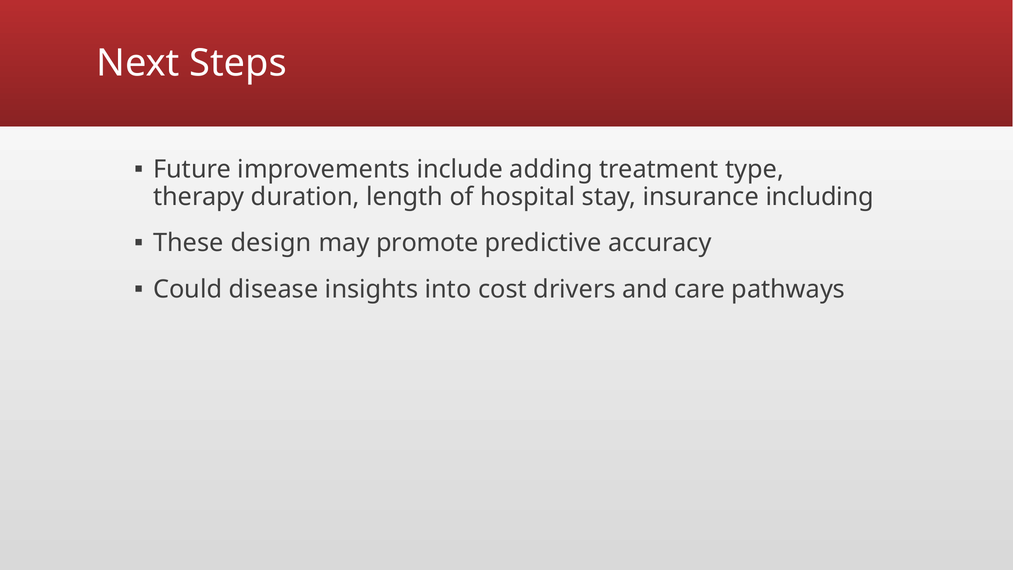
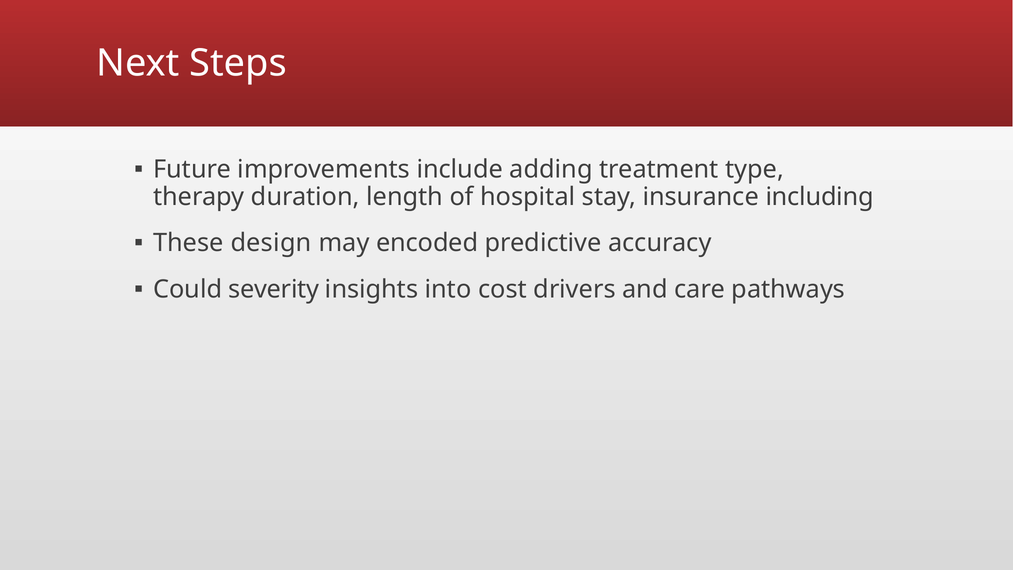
promote: promote -> encoded (427, 243)
disease: disease -> severity (274, 289)
